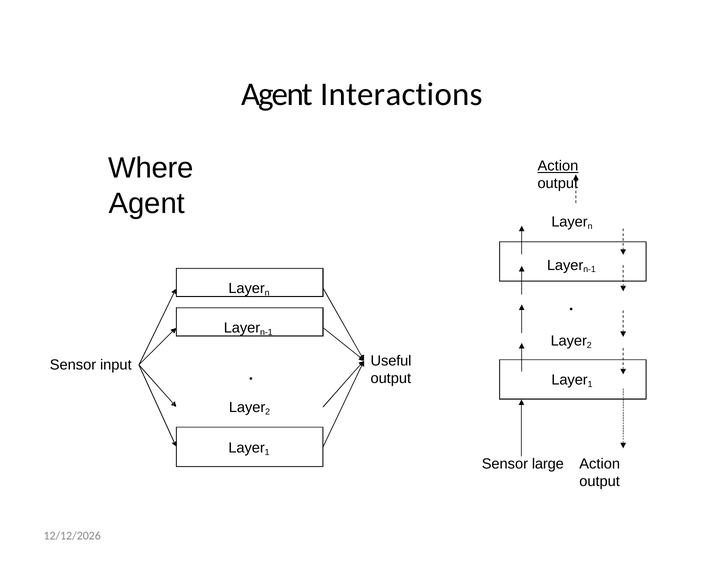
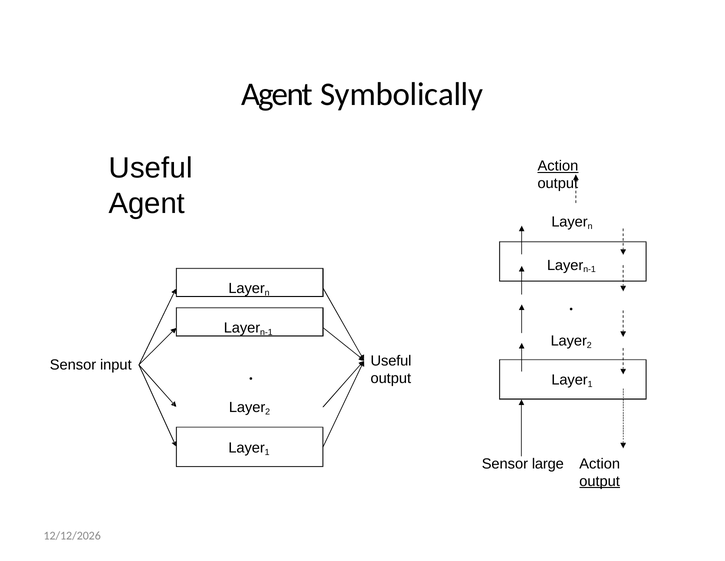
Interactions: Interactions -> Symbolically (402, 94)
Where: Where -> Useful (151, 168)
output underline: none -> present (600, 481)
